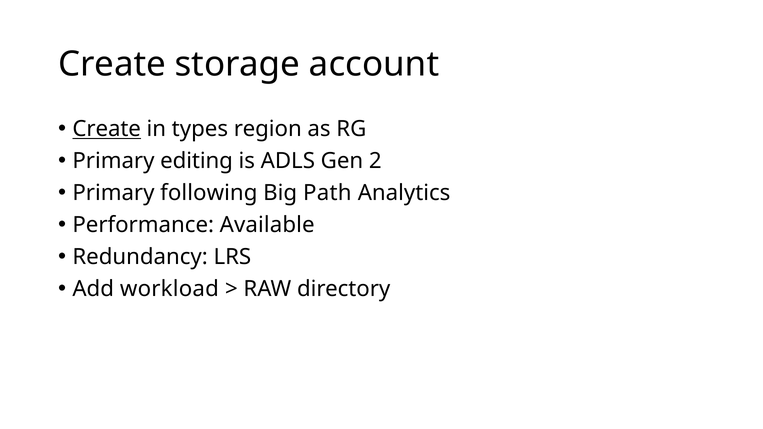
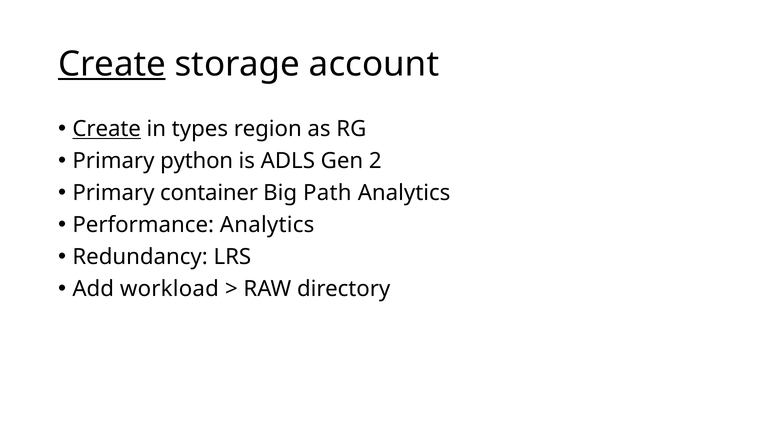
Create underline: none -> present (112, 64)
editing: editing -> python (197, 161)
following: following -> container (209, 193)
Performance Available: Available -> Analytics (267, 225)
